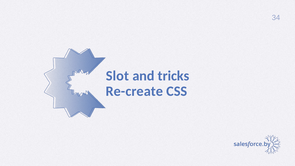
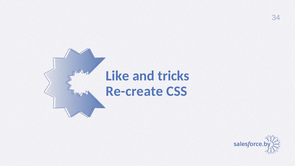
Slot: Slot -> Like (117, 76)
